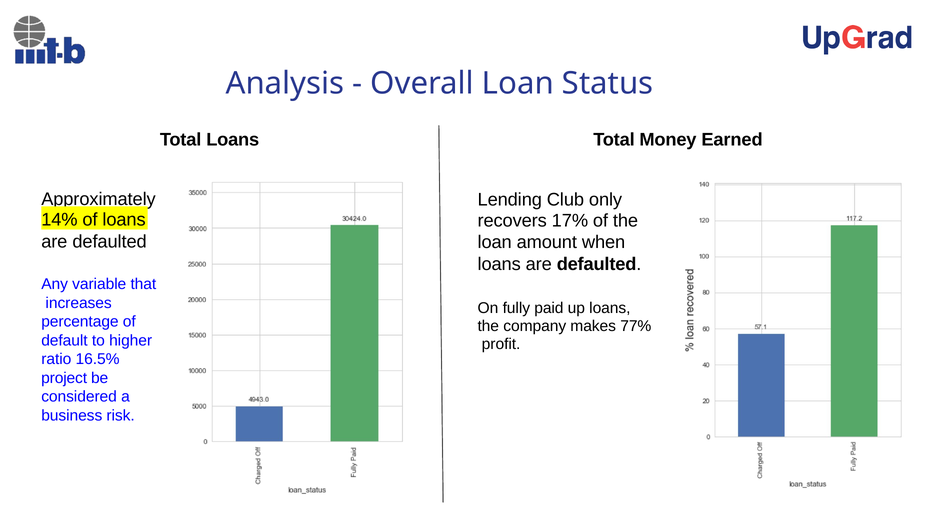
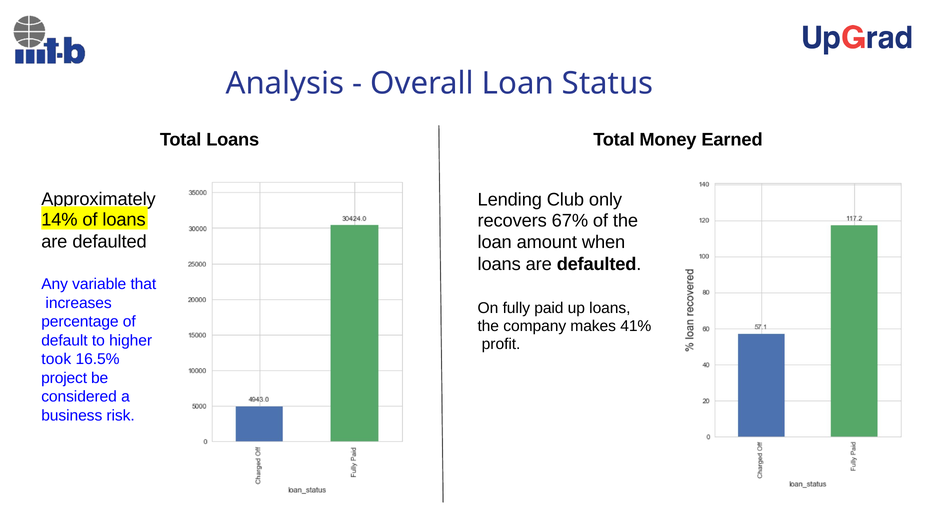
17%: 17% -> 67% (570, 221)
77%: 77% -> 41% (636, 326)
ratio: ratio -> took (56, 359)
